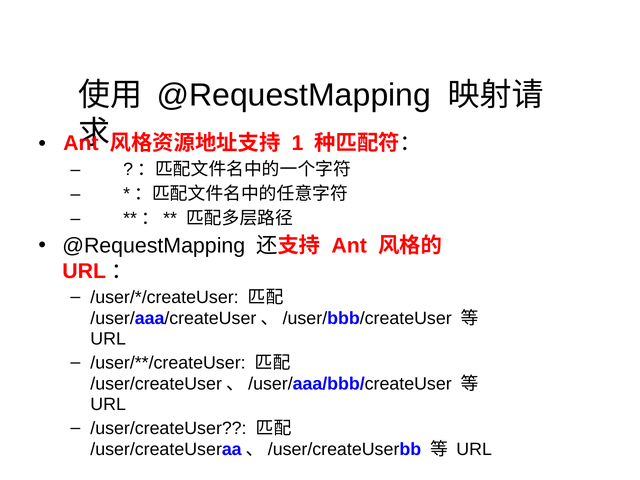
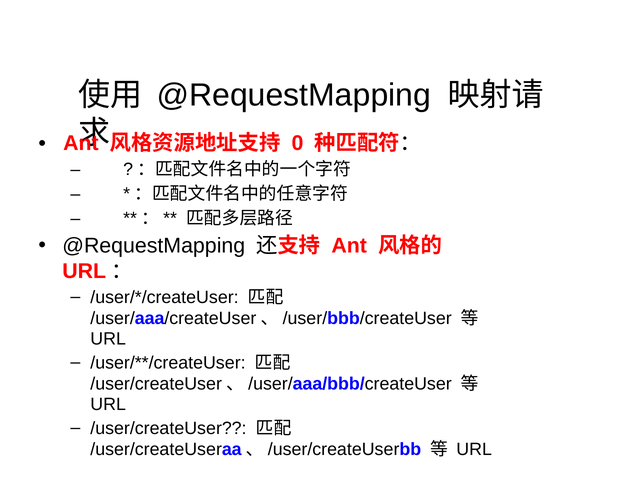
1: 1 -> 0 (298, 143)
